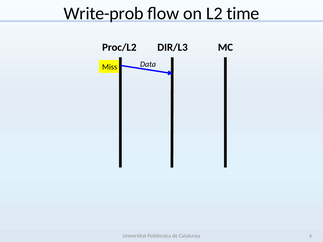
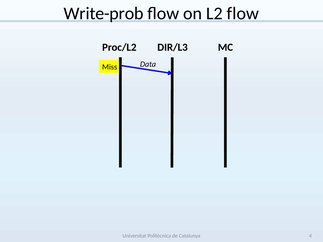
L2 time: time -> flow (243, 13)
